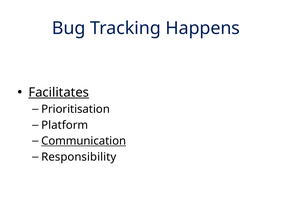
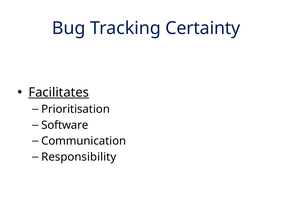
Happens: Happens -> Certainty (203, 28)
Platform: Platform -> Software (65, 125)
Communication underline: present -> none (84, 141)
